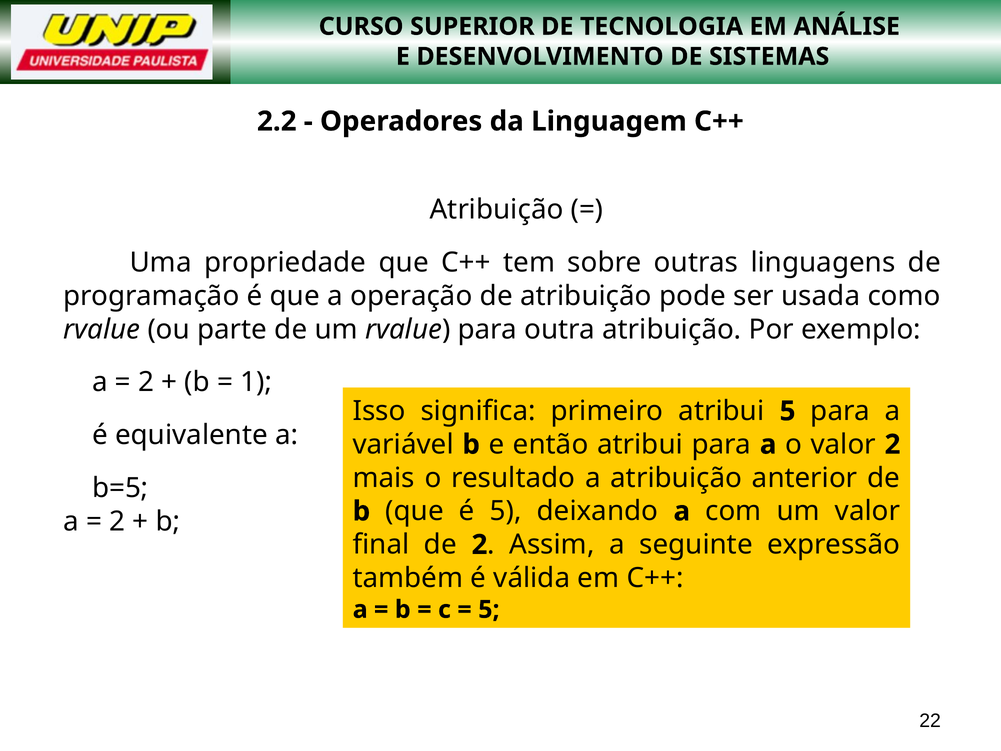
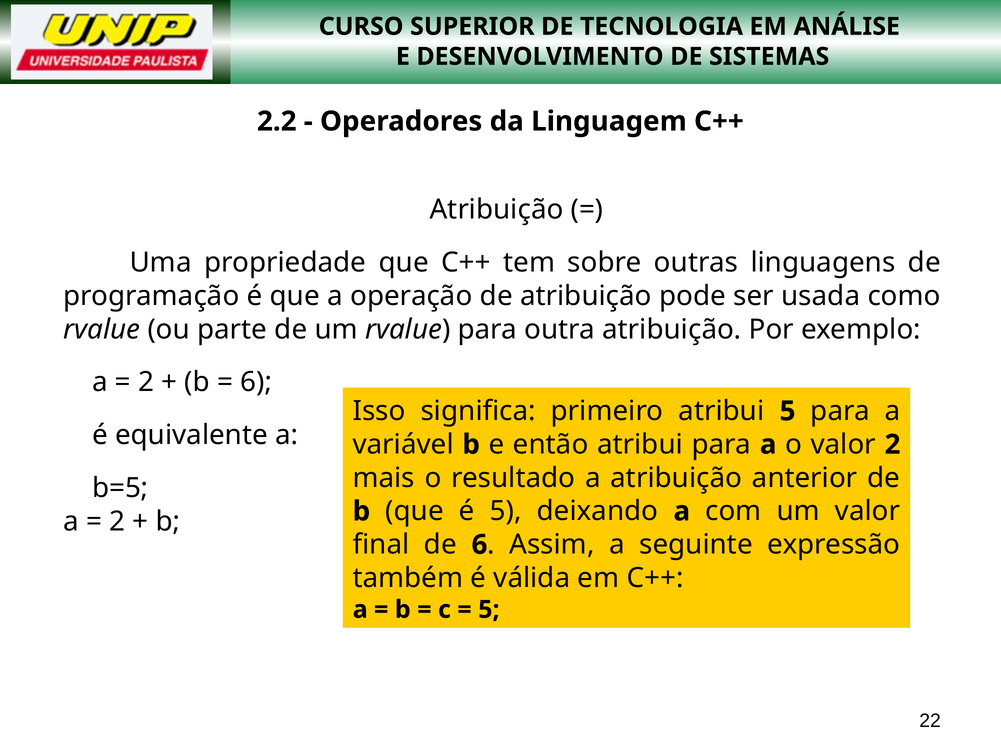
1: 1 -> 6 (256, 382)
de 2: 2 -> 6 (479, 545)
